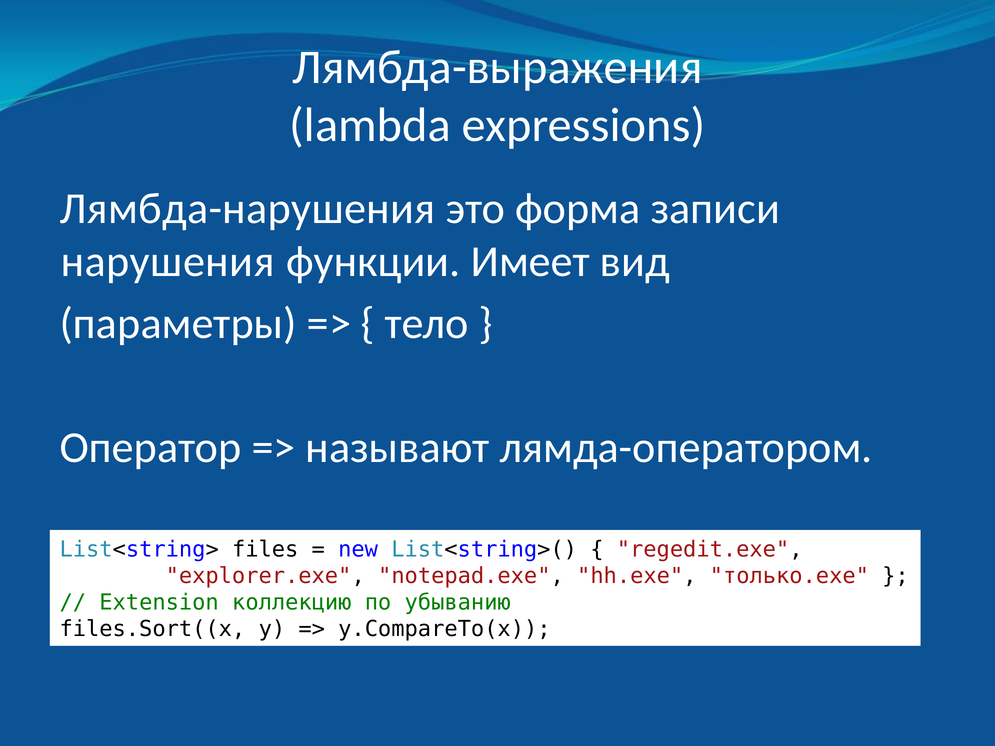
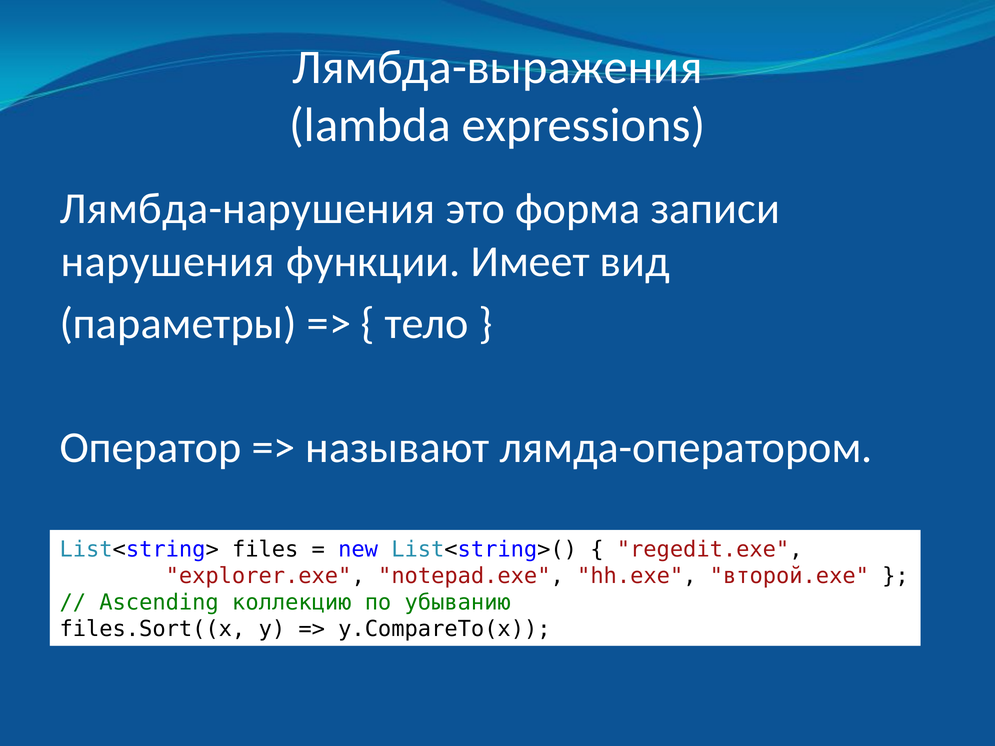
только.exe: только.exe -> второй.exe (789, 576)
Extension: Extension -> Ascending (159, 603)
